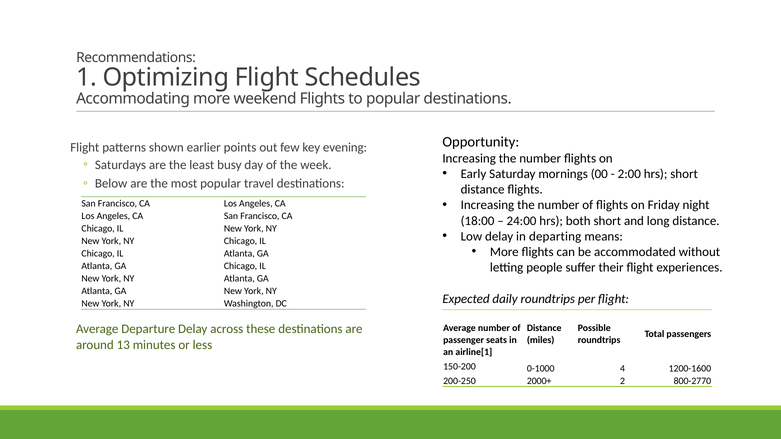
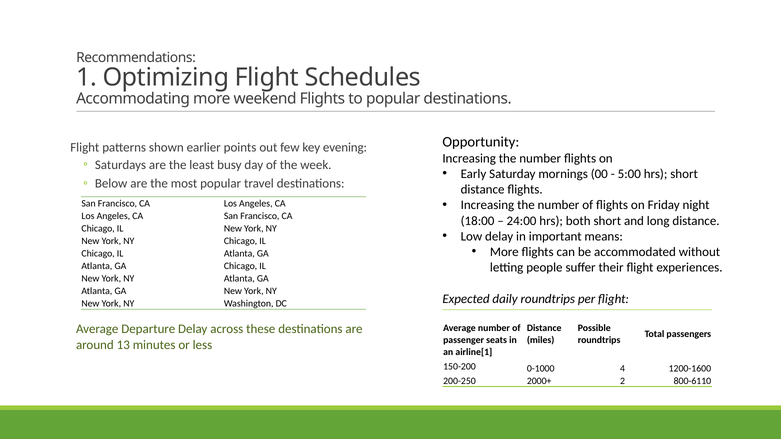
2:00: 2:00 -> 5:00 (629, 174)
departing: departing -> important (555, 237)
800-2770: 800-2770 -> 800-6110 (692, 381)
